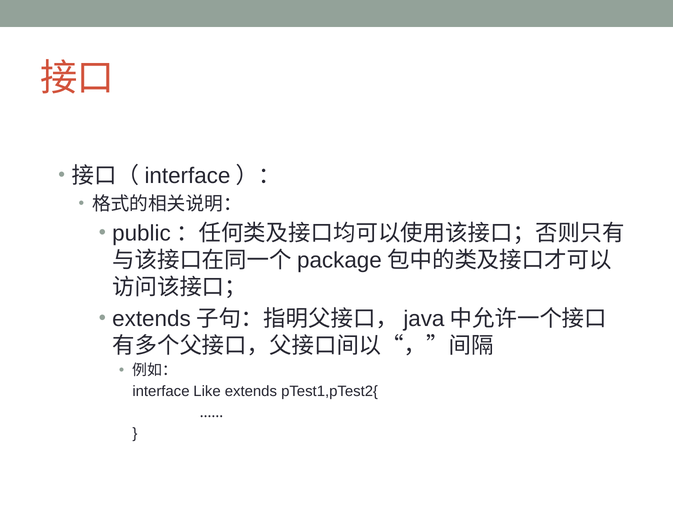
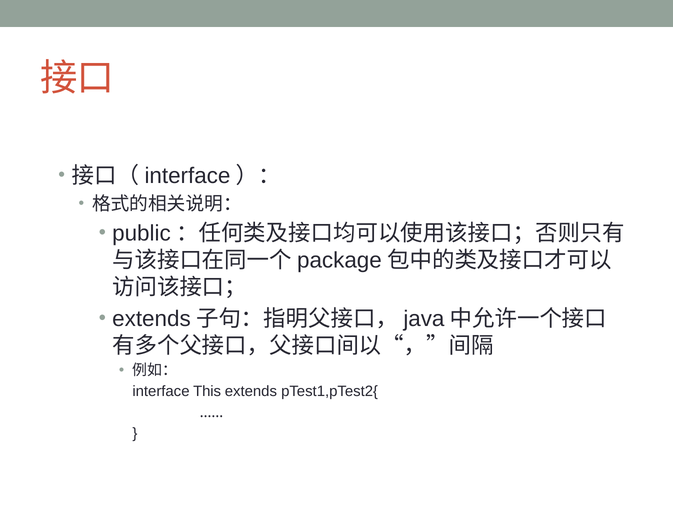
Like: Like -> This (207, 391)
